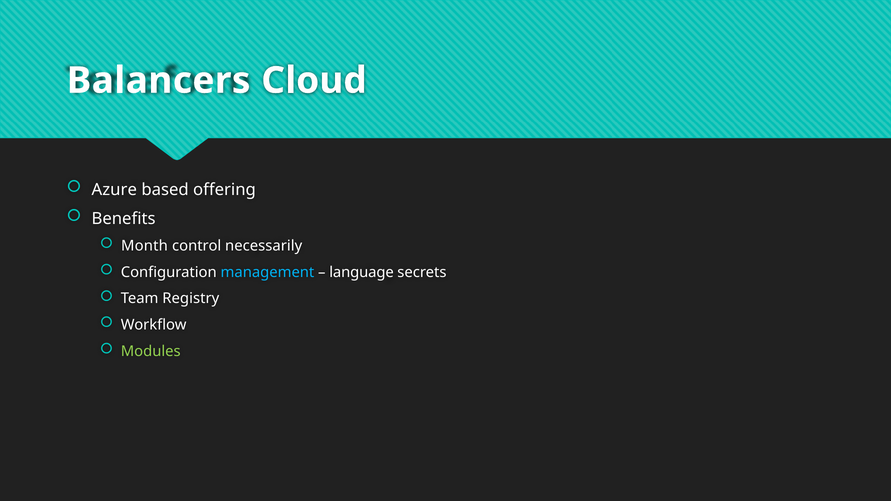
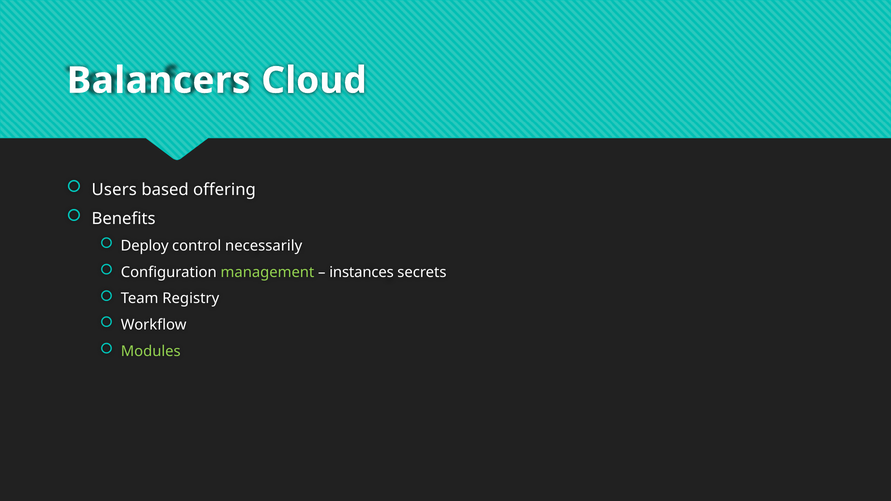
Azure: Azure -> Users (114, 190)
Month: Month -> Deploy (145, 246)
management colour: light blue -> light green (267, 272)
language: language -> instances (362, 272)
